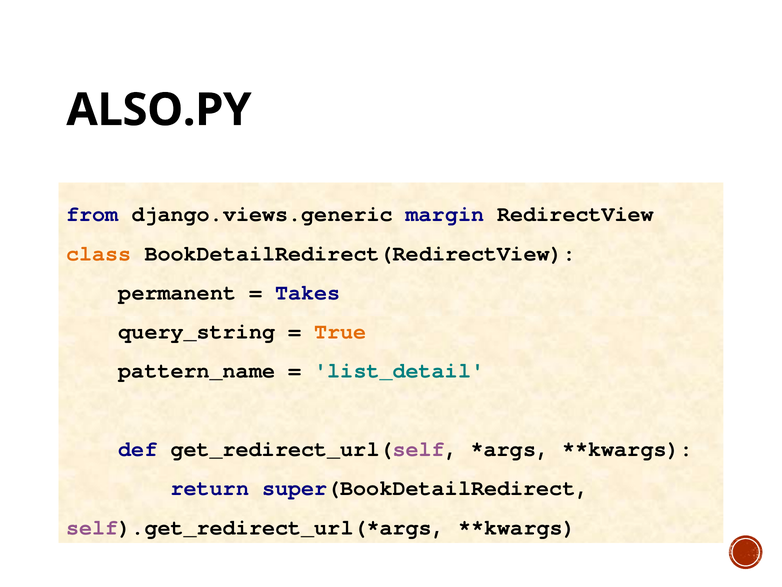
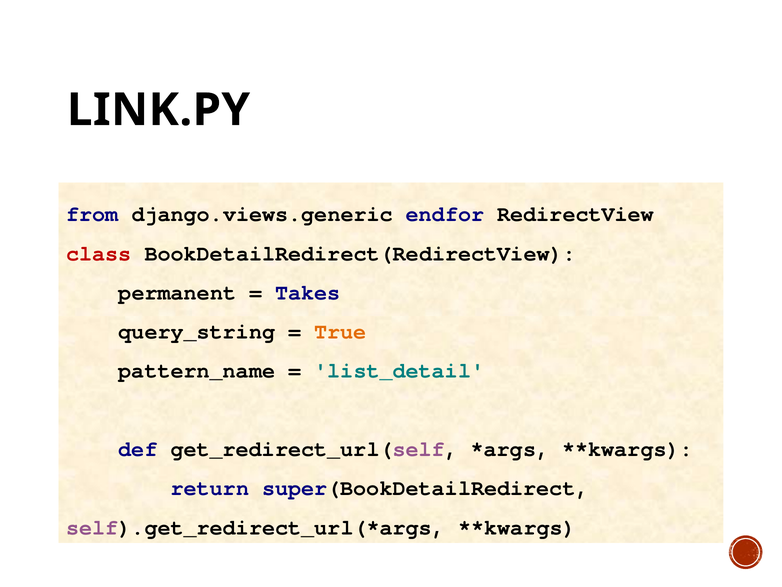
ALSO.PY: ALSO.PY -> LINK.PY (158, 110)
margin: margin -> endfor (445, 214)
class colour: orange -> red (99, 253)
